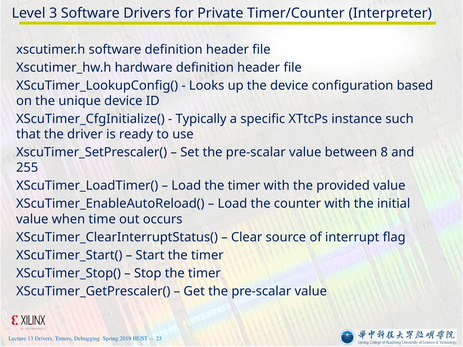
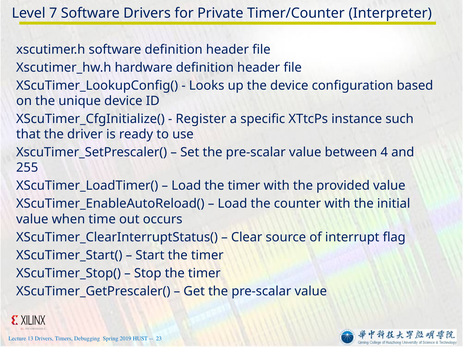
3: 3 -> 7 (53, 13)
Typically: Typically -> Register (201, 119)
8: 8 -> 4 (384, 152)
